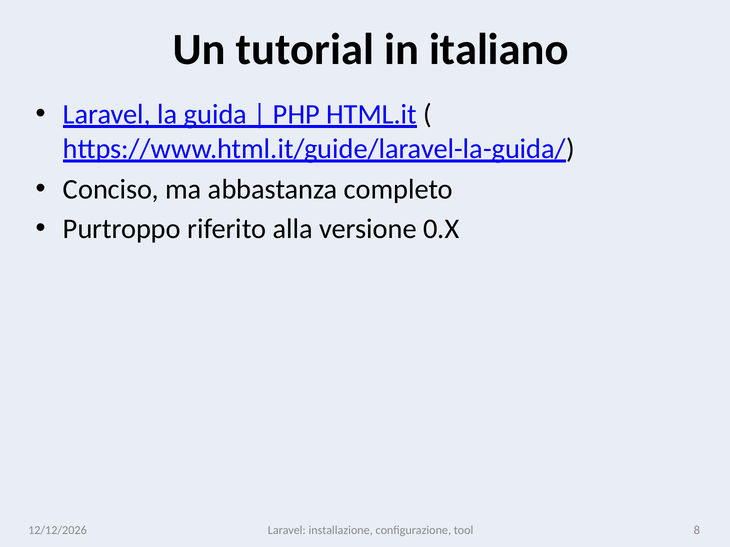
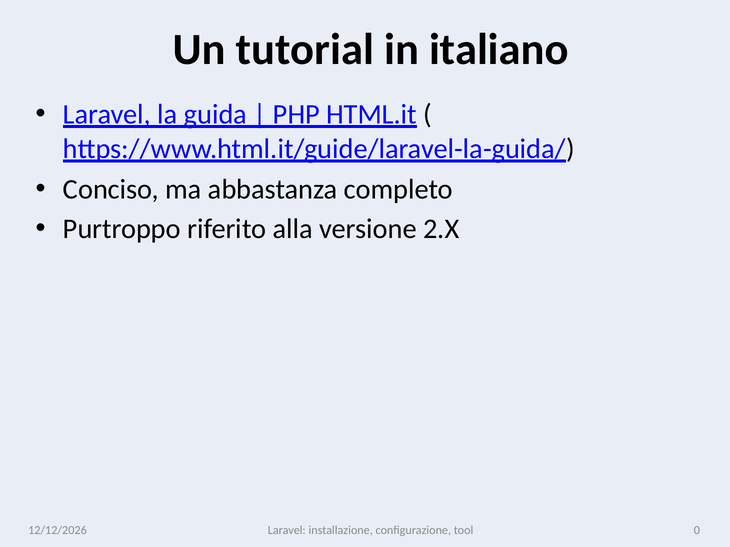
0.X: 0.X -> 2.X (441, 229)
8: 8 -> 0 (697, 531)
